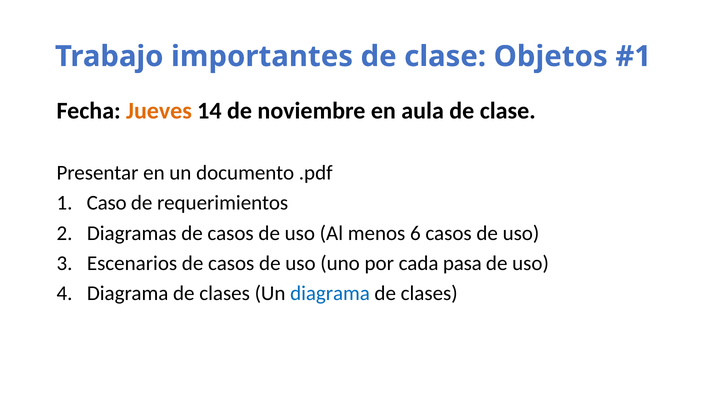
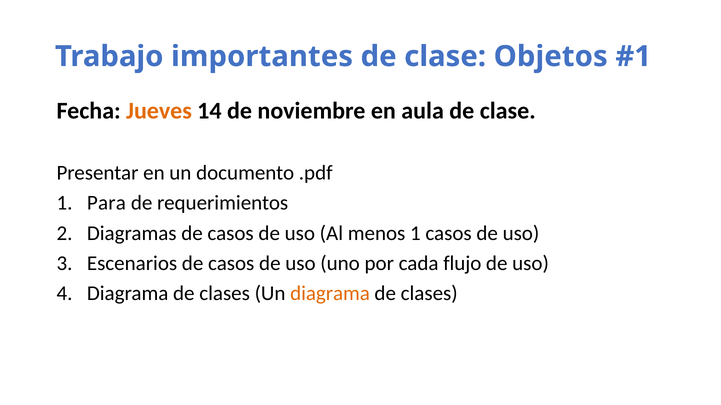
Caso: Caso -> Para (106, 203)
menos 6: 6 -> 1 (415, 234)
pasa: pasa -> flujo (462, 264)
diagrama colour: blue -> orange (330, 294)
